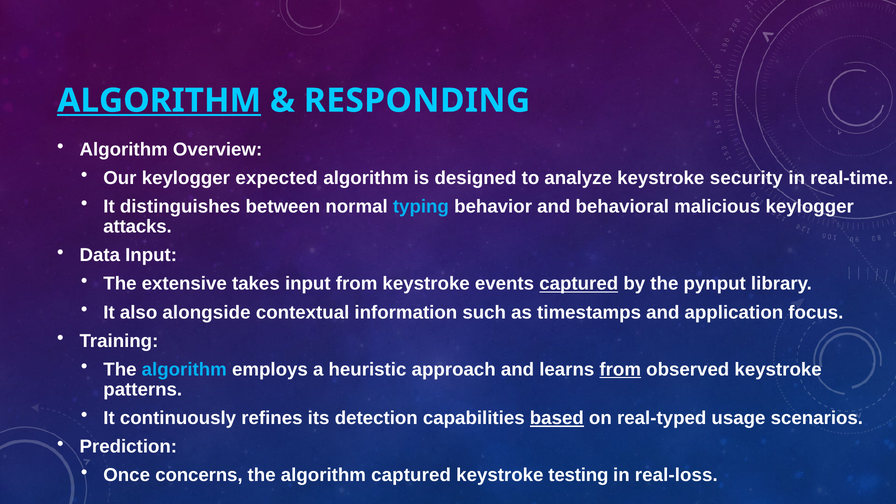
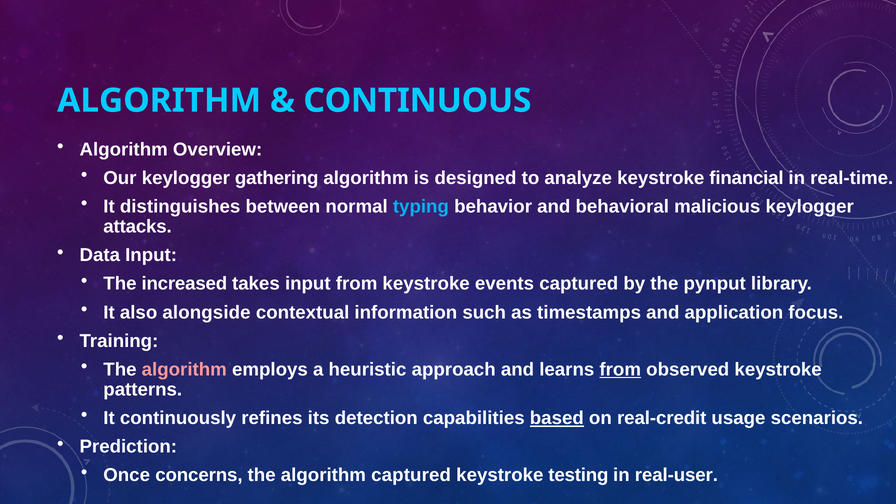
ALGORITHM underline: present -> none (159, 101)
RESPONDING: RESPONDING -> CONTINUOUS (417, 101)
expected: expected -> gathering (277, 178)
security: security -> financial (746, 178)
extensive: extensive -> increased (184, 284)
captured underline: present -> none (579, 284)
algorithm colour: light blue -> pink (184, 369)
real-typed: real-typed -> real-credit (662, 418)
real-loss: real-loss -> real-user (676, 475)
